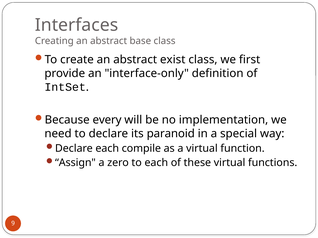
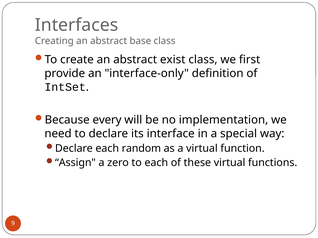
paranoid: paranoid -> interface (171, 134)
compile: compile -> random (141, 149)
